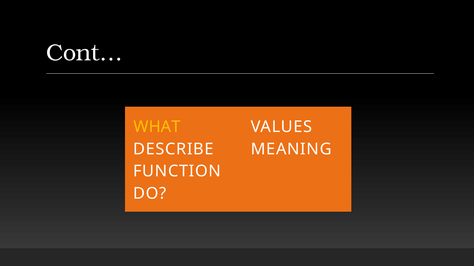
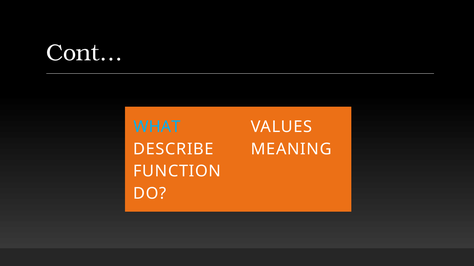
WHAT colour: yellow -> light blue (157, 127)
